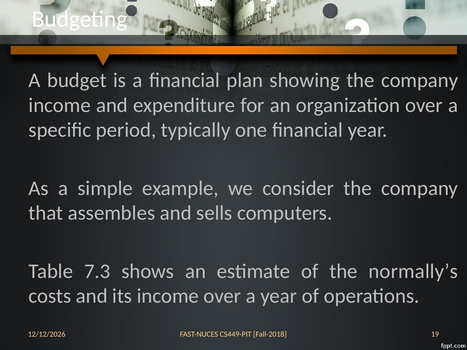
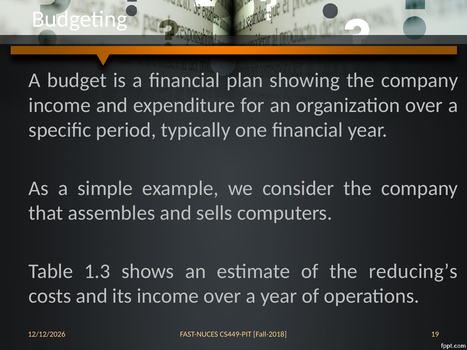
7.3: 7.3 -> 1.3 (97, 271)
normally’s: normally’s -> reducing’s (413, 271)
